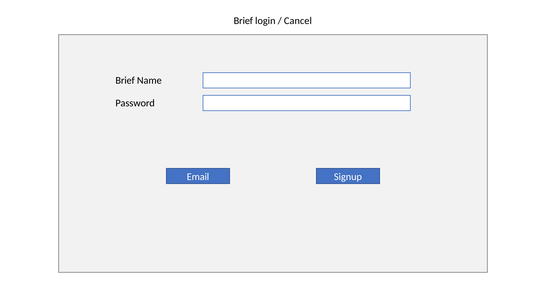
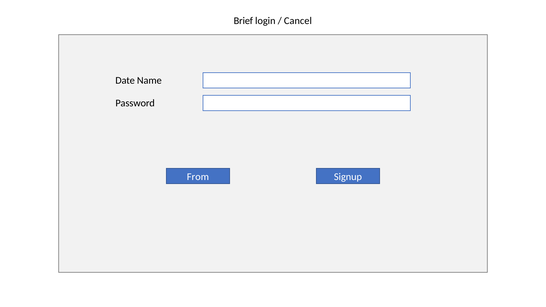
Brief: Brief -> Date (125, 80)
Email: Email -> From (198, 177)
